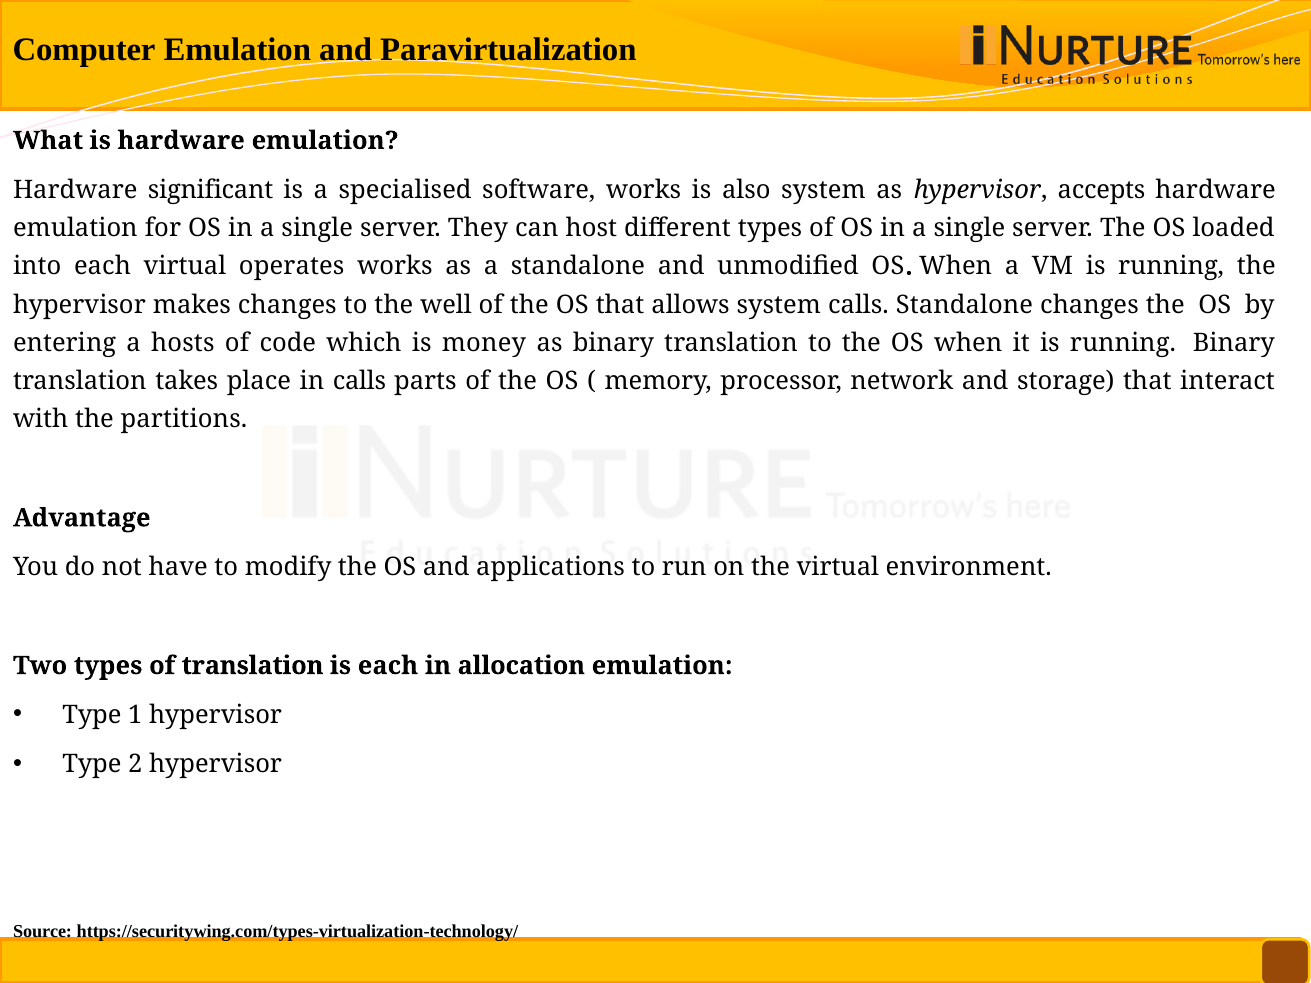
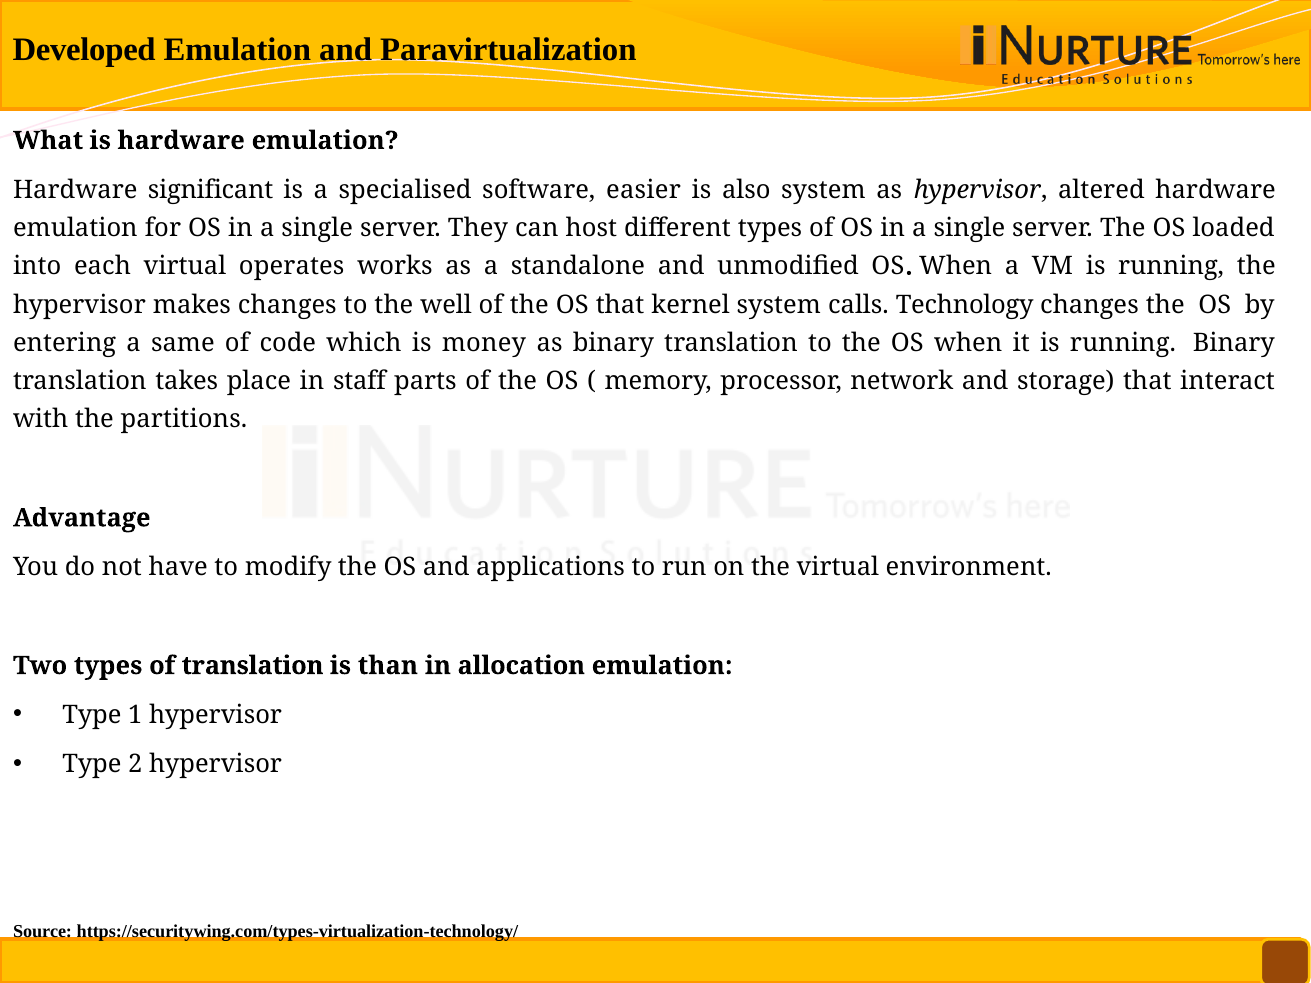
Computer: Computer -> Developed (84, 50)
software works: works -> easier (643, 190)
accepts: accepts -> altered (1101, 190)
allows: allows -> kernel (691, 305)
calls Standalone: Standalone -> Technology (965, 305)
hosts: hosts -> same (183, 343)
in calls: calls -> staff (359, 381)
is each: each -> than (388, 666)
